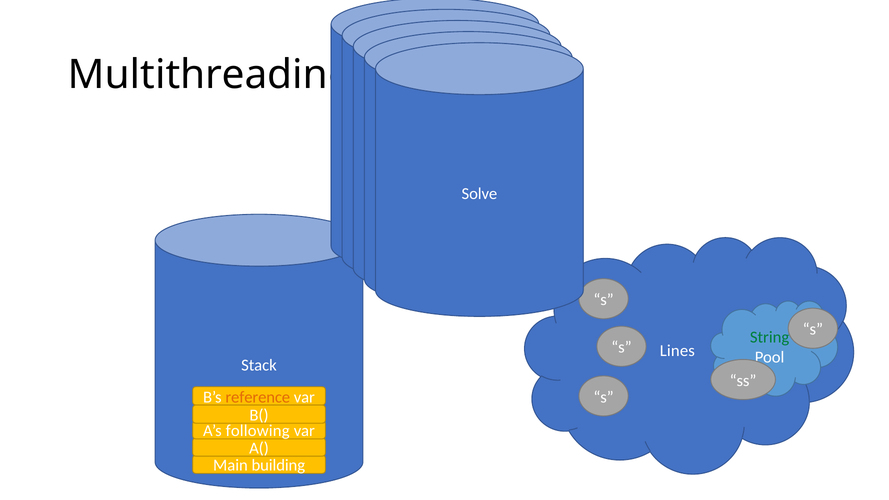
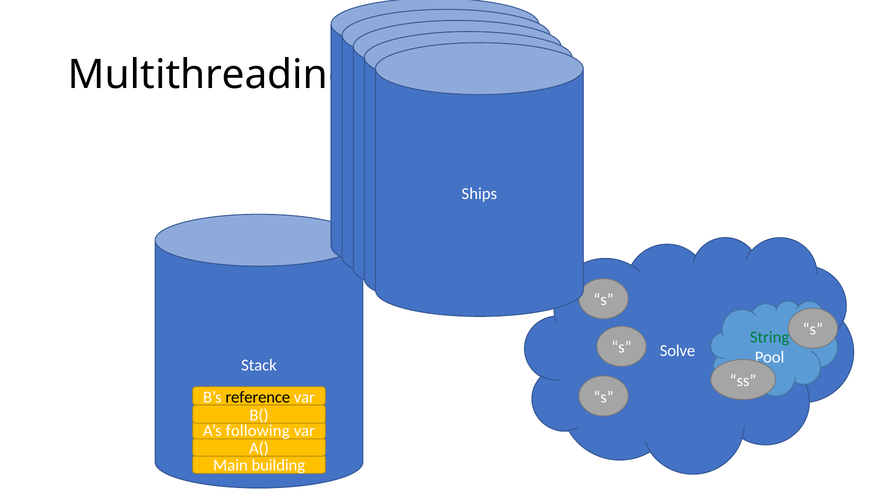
Solve: Solve -> Ships (479, 194)
Lines: Lines -> Solve (678, 351)
reference colour: orange -> black (258, 397)
